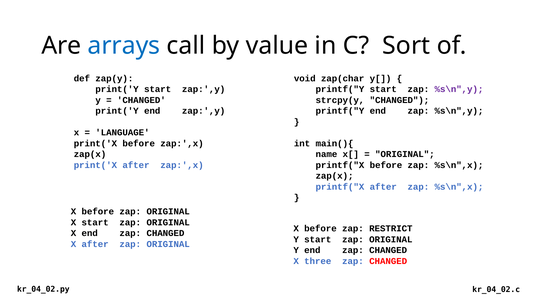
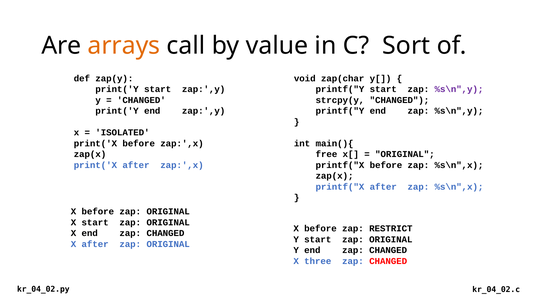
arrays colour: blue -> orange (124, 46)
LANGUAGE: LANGUAGE -> ISOLATED (122, 133)
name: name -> free (326, 154)
